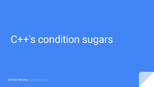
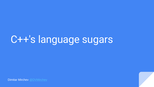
condition: condition -> language (59, 39)
